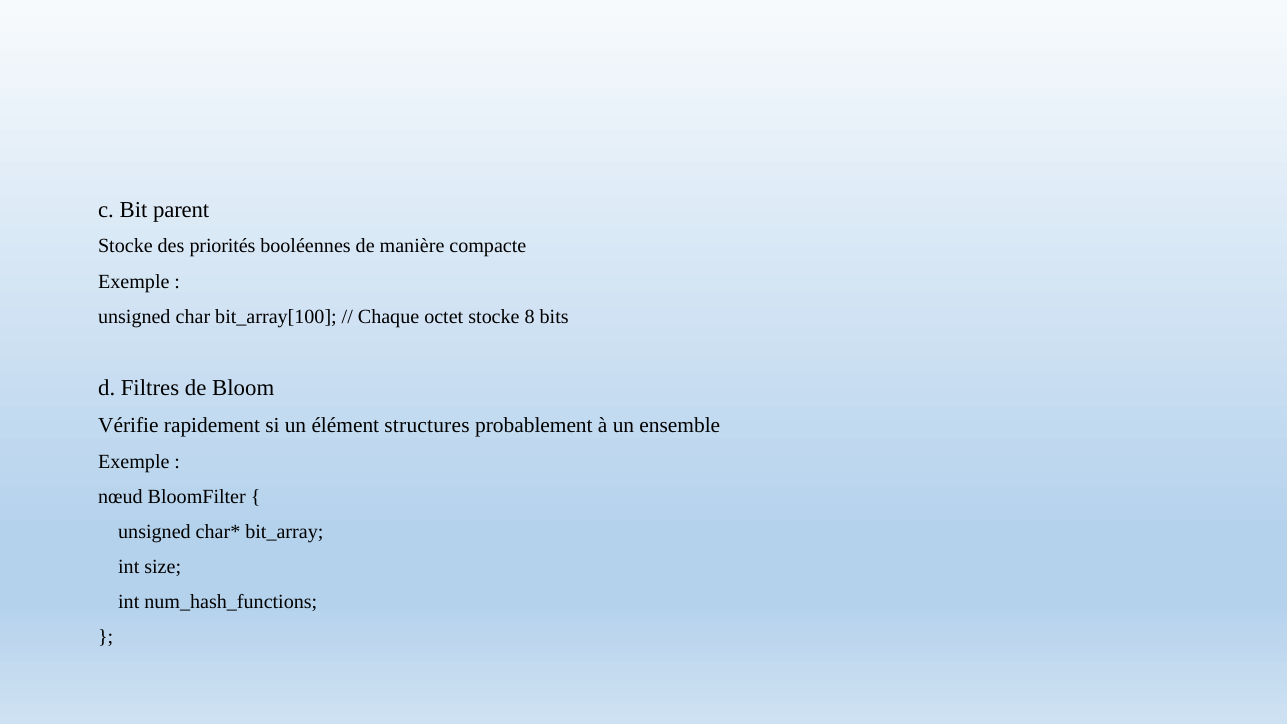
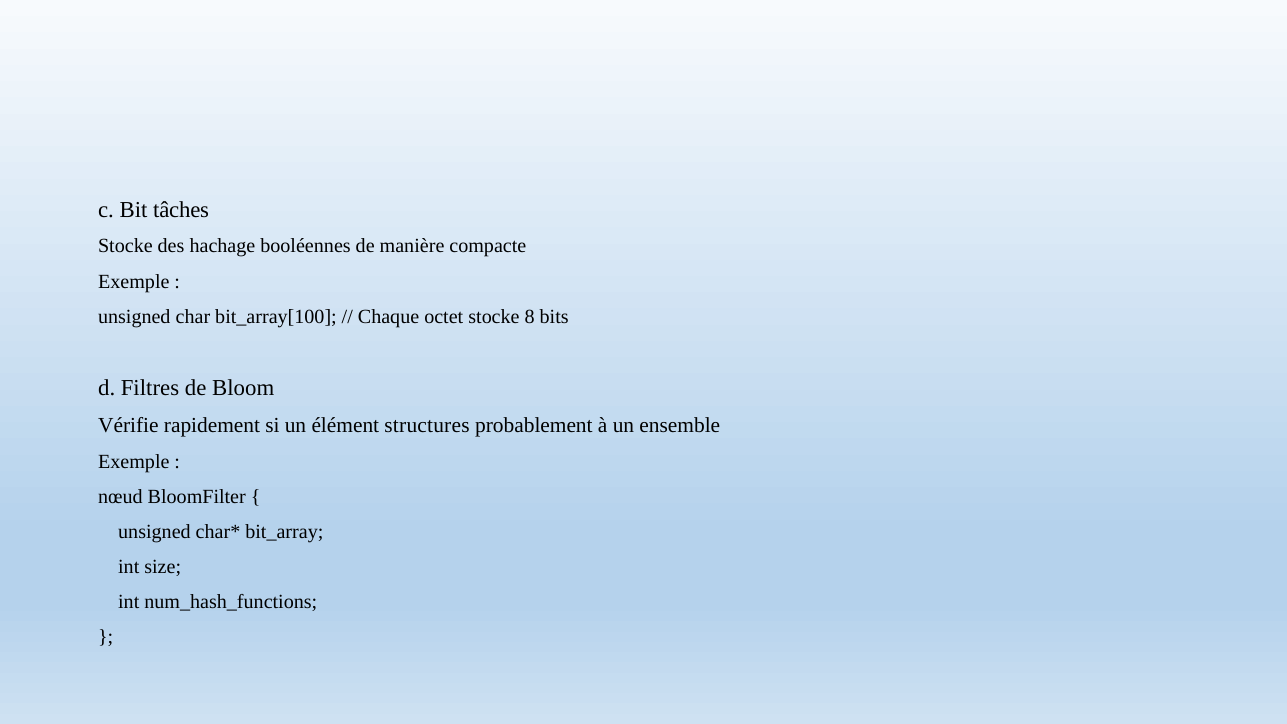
parent: parent -> tâches (181, 210)
priorités: priorités -> hachage (222, 246)
